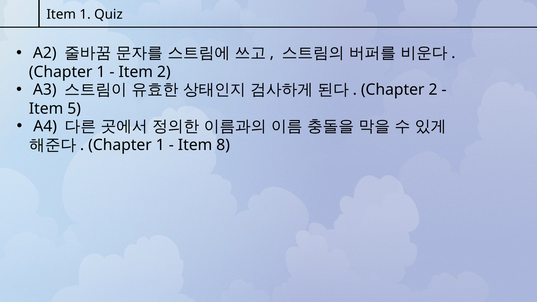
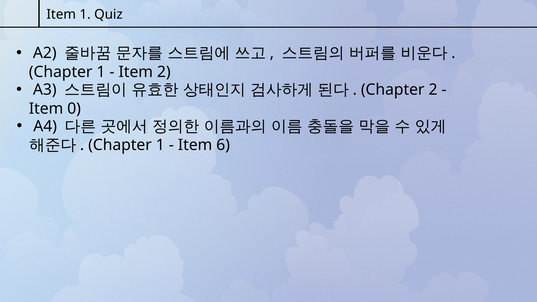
5: 5 -> 0 (74, 109)
8: 8 -> 6 (223, 145)
